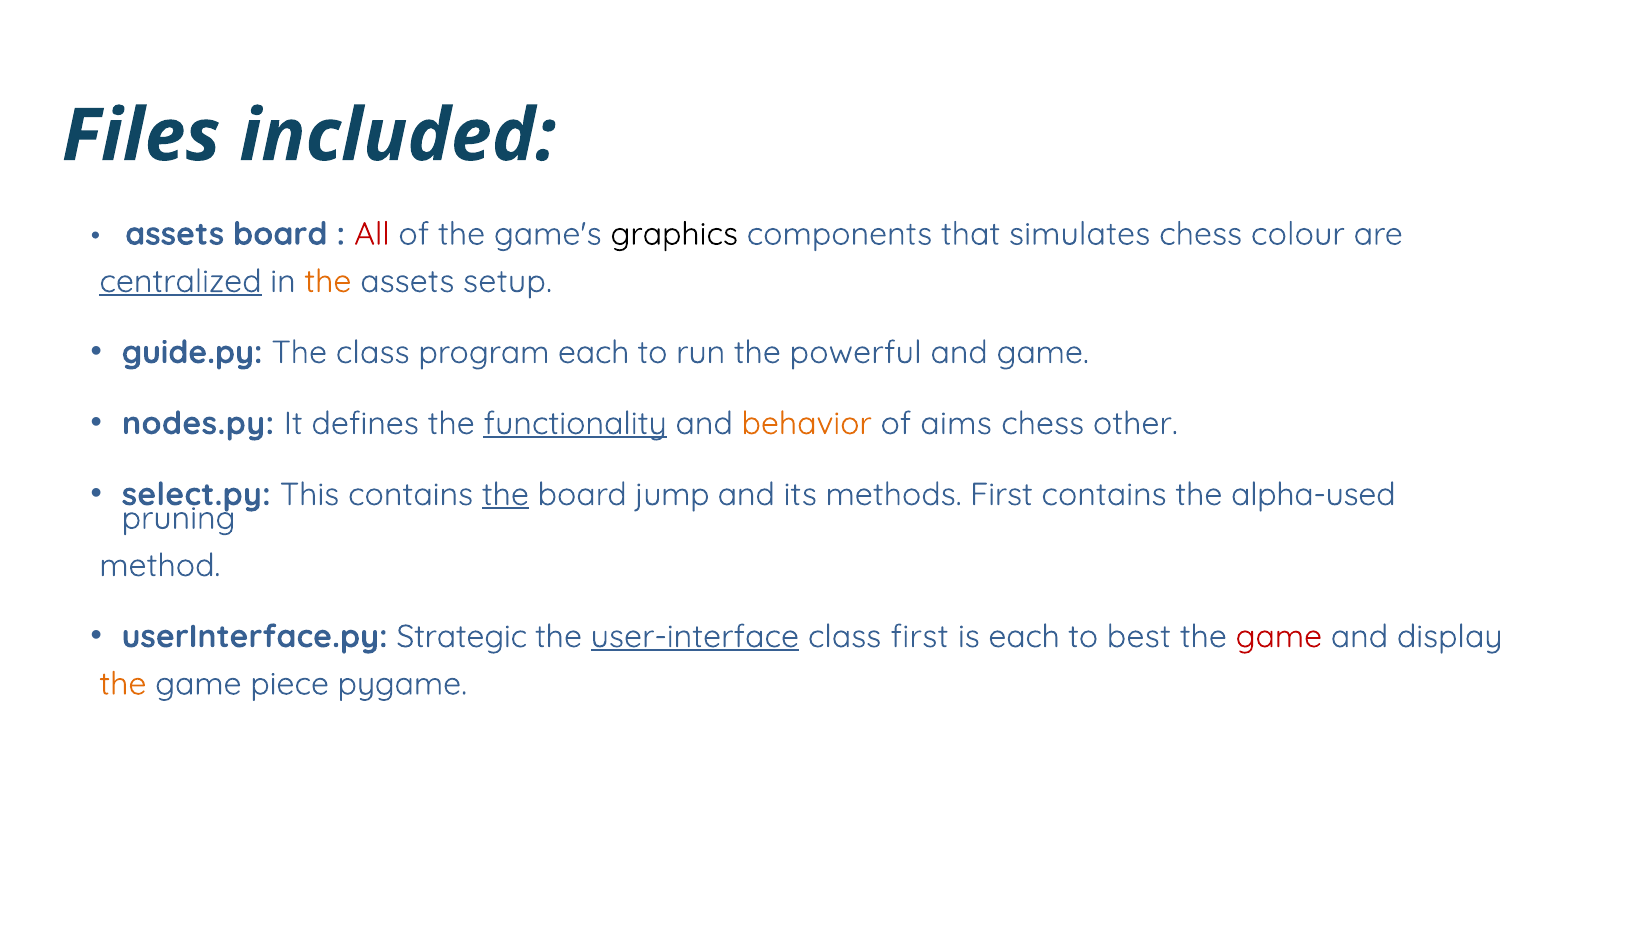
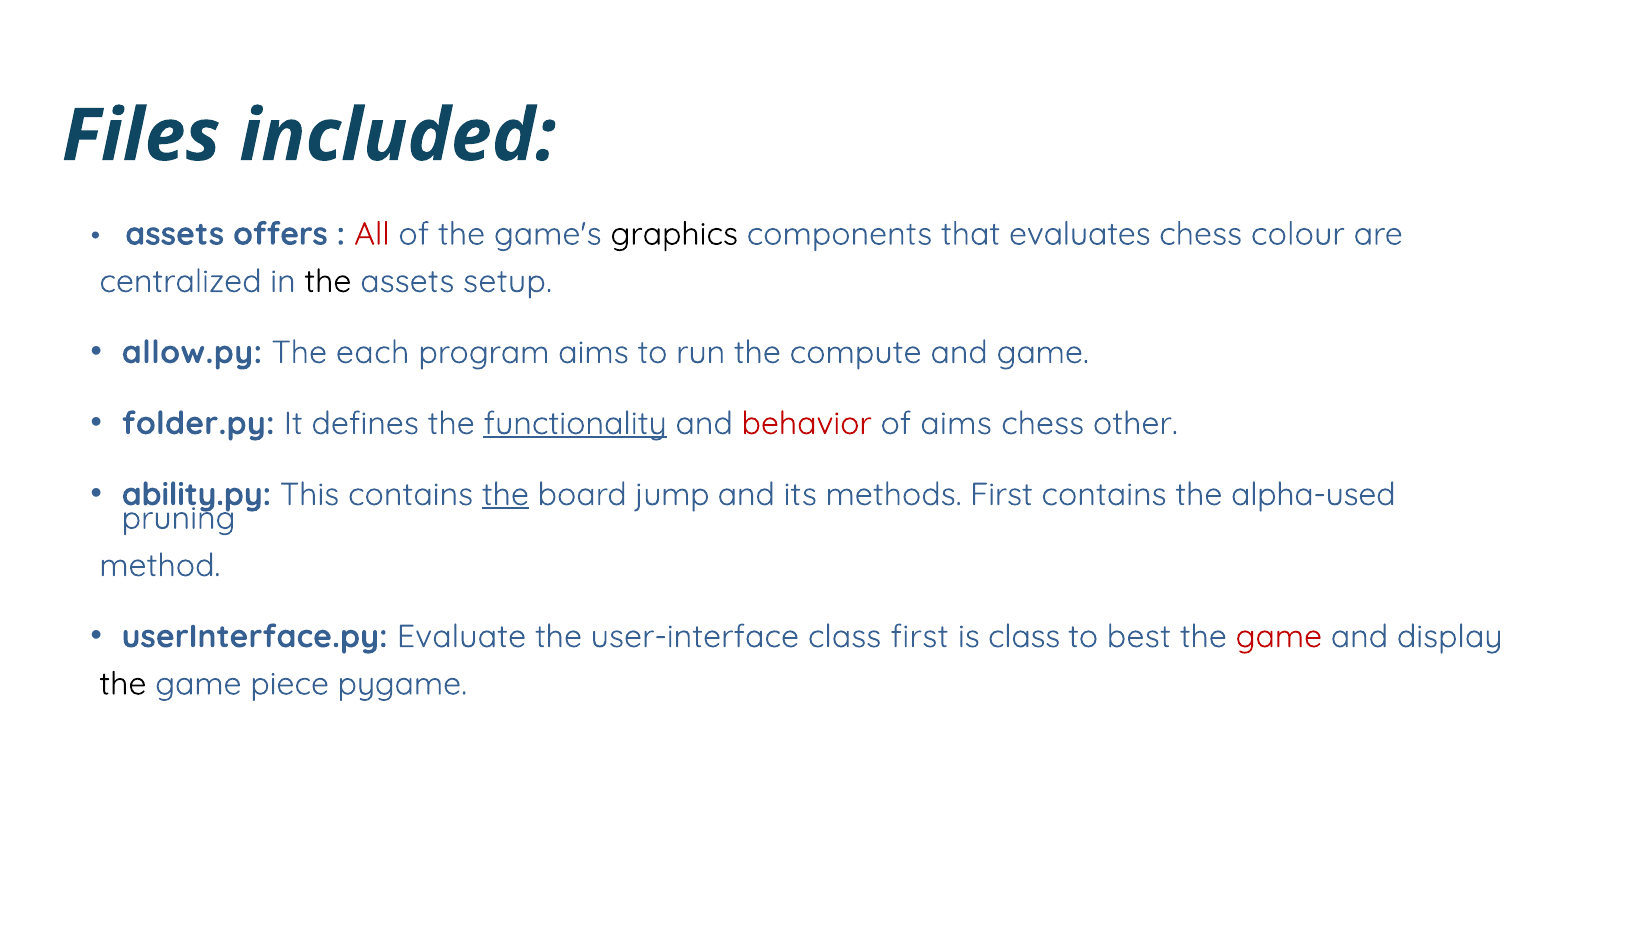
assets board: board -> offers (280, 234)
simulates: simulates -> evaluates (1080, 234)
centralized underline: present -> none (180, 282)
the colour: orange -> black (328, 282)
guide.py: guide.py -> allow.py (192, 353)
The class: class -> each (373, 353)
program each: each -> aims (593, 353)
powerful: powerful -> compute (856, 353)
nodes.py: nodes.py -> folder.py (198, 424)
behavior colour: orange -> red (807, 424)
select.py: select.py -> ability.py (196, 495)
Strategic: Strategic -> Evaluate (462, 637)
user-interface underline: present -> none (695, 637)
is each: each -> class (1024, 637)
the colour: orange -> black (123, 684)
